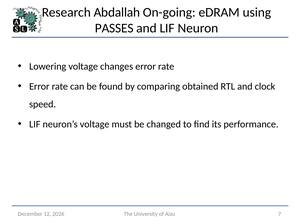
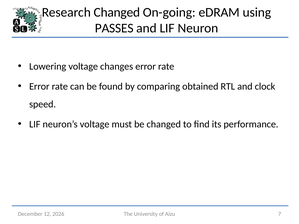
Research Abdallah: Abdallah -> Changed (117, 12)
